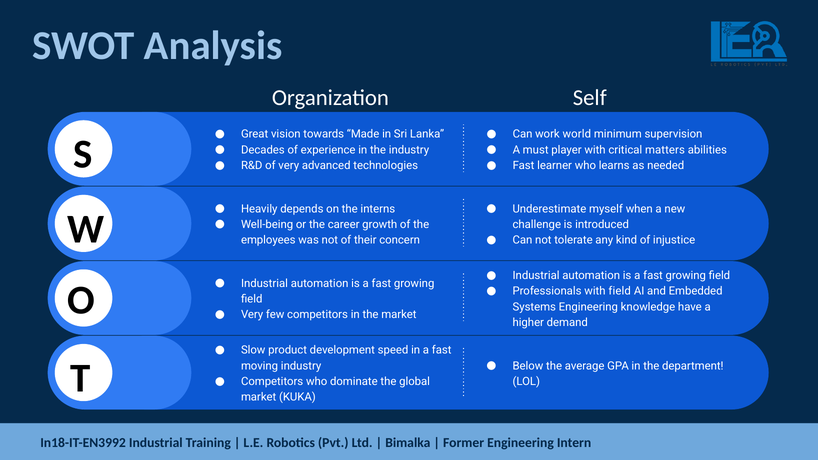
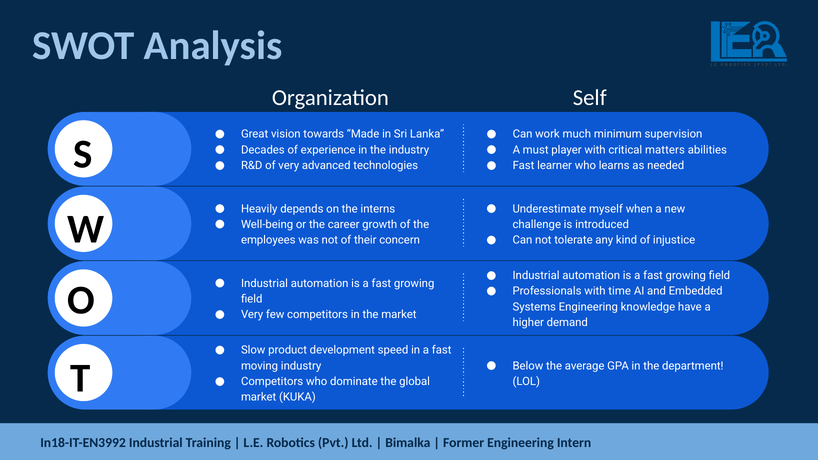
world: world -> much (577, 134)
with field: field -> time (620, 291)
